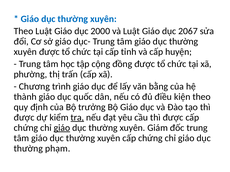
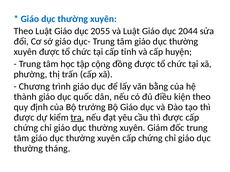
2000: 2000 -> 2055 (100, 31)
2067: 2067 -> 2044 (188, 31)
giáo underline: present -> none (62, 128)
phạm: phạm -> tháng (58, 149)
